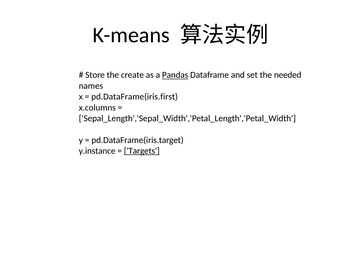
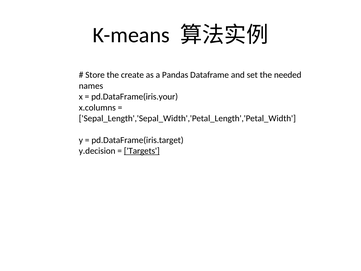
Pandas underline: present -> none (175, 75)
pd.DataFrame(iris.first: pd.DataFrame(iris.first -> pd.DataFrame(iris.your (135, 97)
y.instance: y.instance -> y.decision (97, 151)
